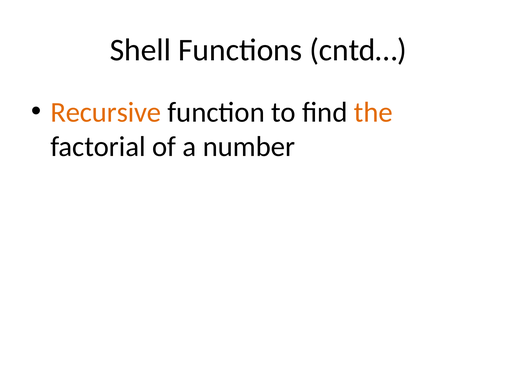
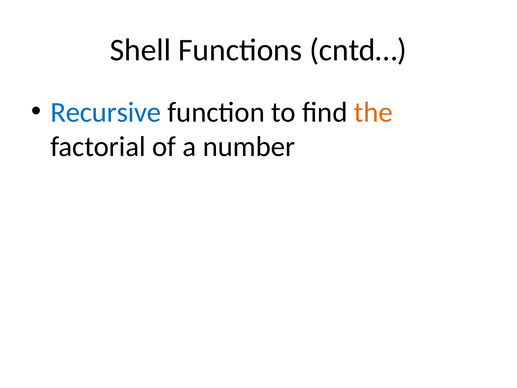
Recursive colour: orange -> blue (106, 112)
